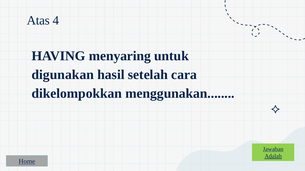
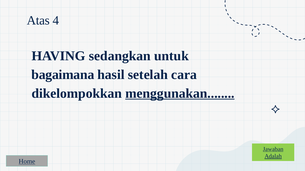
menyaring: menyaring -> sedangkan (120, 56)
digunakan: digunakan -> bagaimana (63, 75)
menggunakan underline: none -> present (180, 94)
